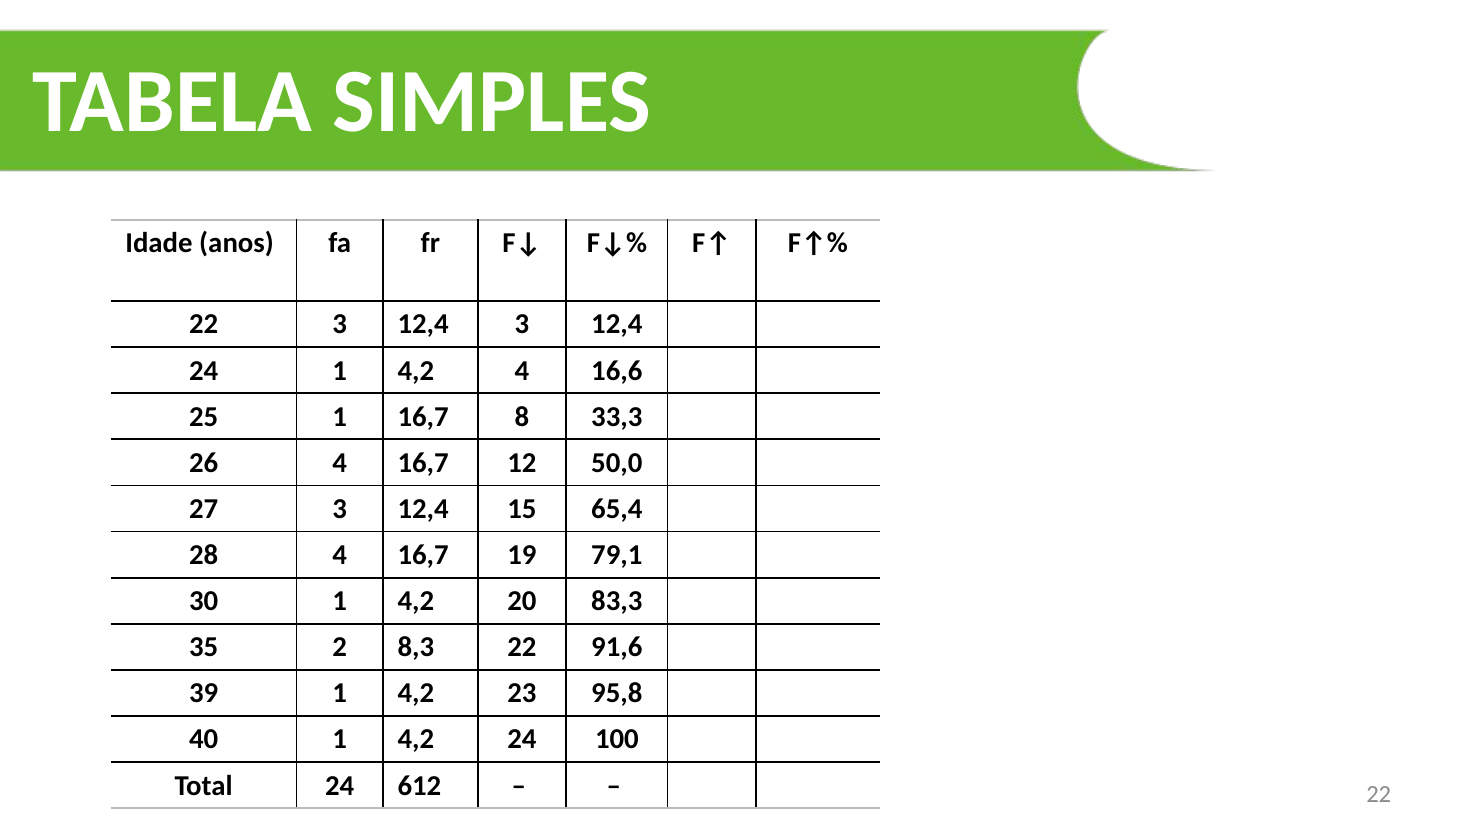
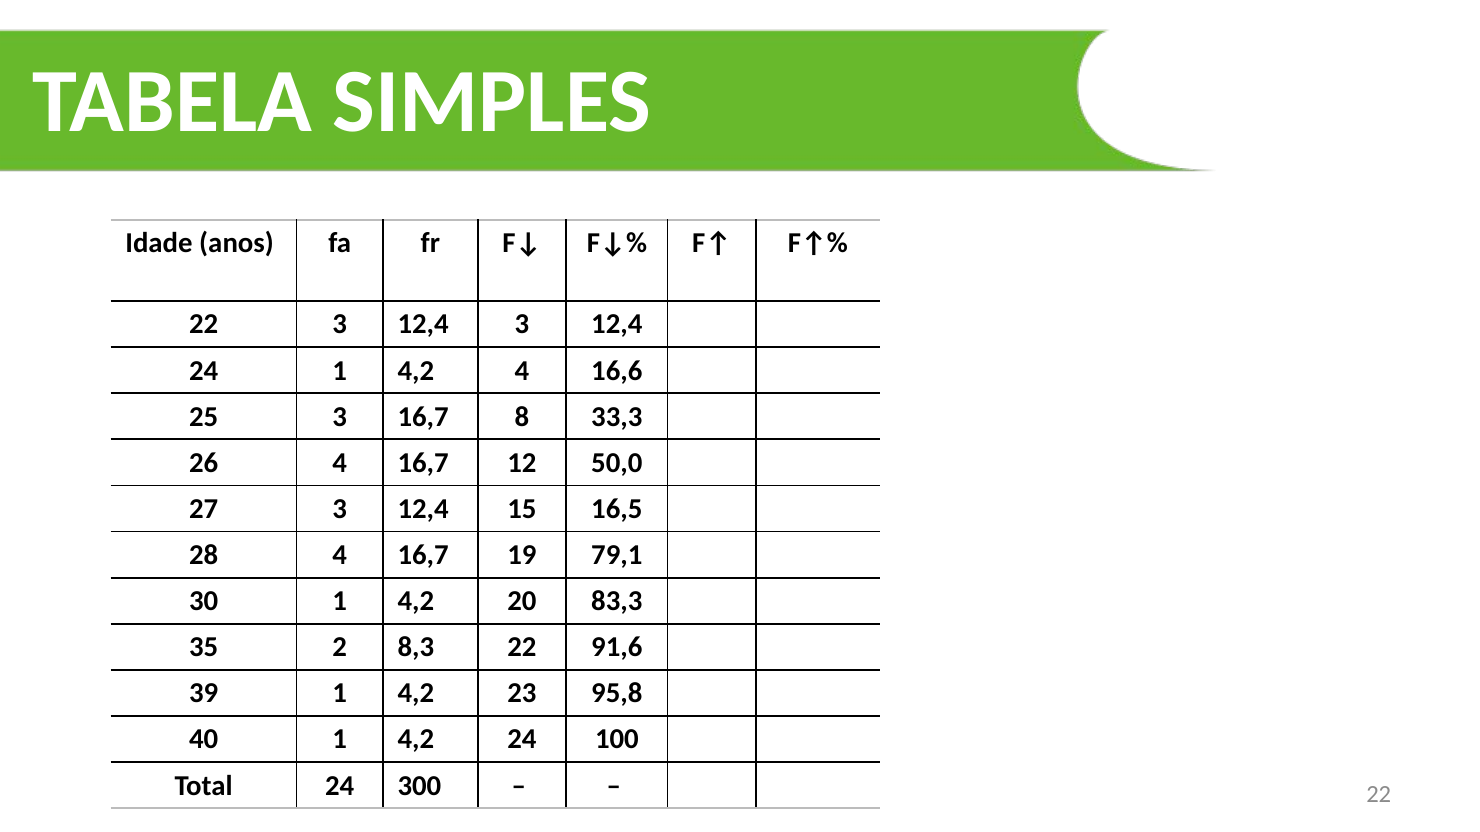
25 1: 1 -> 3 (340, 417)
65,4: 65,4 -> 16,5 (617, 509)
612: 612 -> 300 (419, 786)
